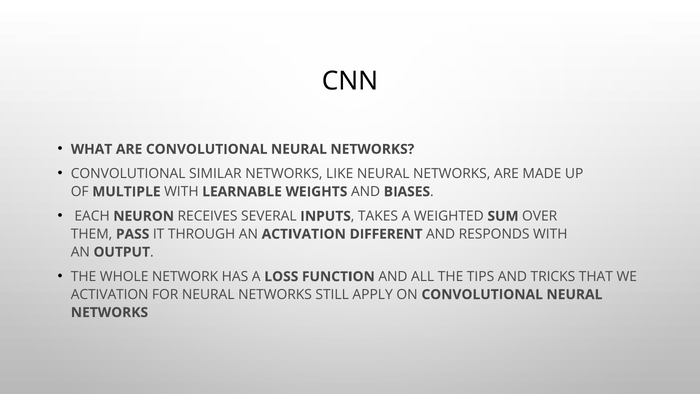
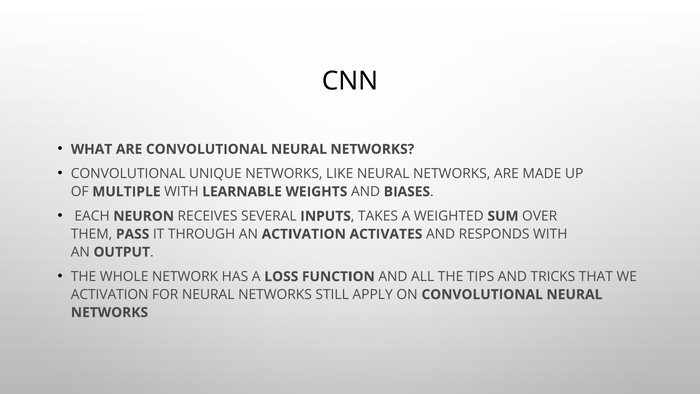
SIMILAR: SIMILAR -> UNIQUE (215, 174)
DIFFERENT: DIFFERENT -> ACTIVATES (386, 234)
